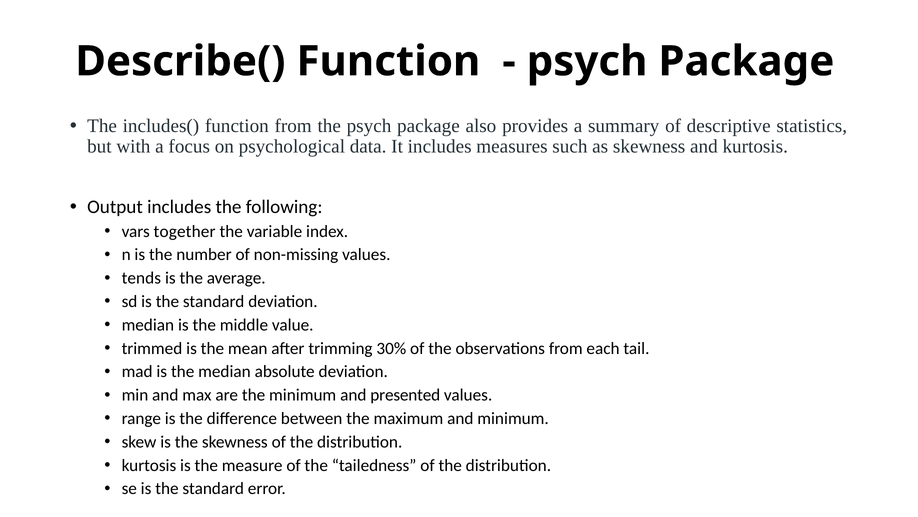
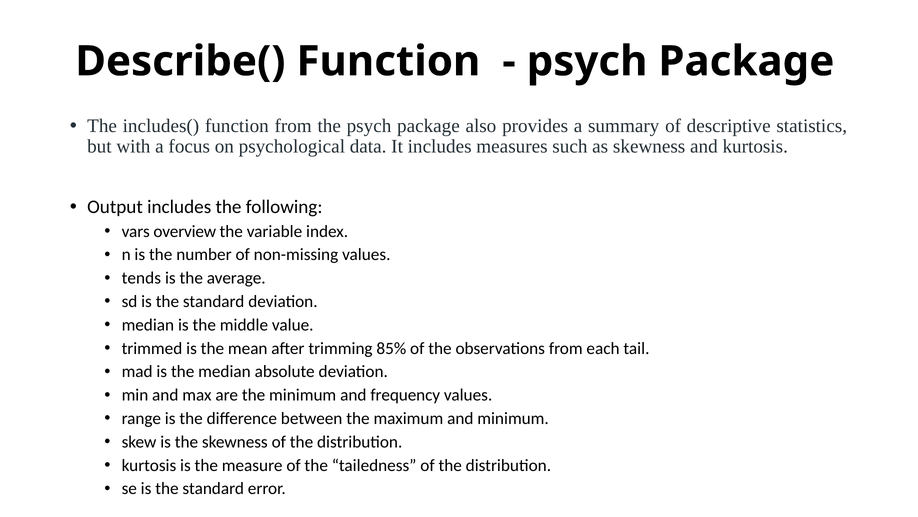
together: together -> overview (185, 231)
30%: 30% -> 85% (391, 348)
presented: presented -> frequency (405, 395)
